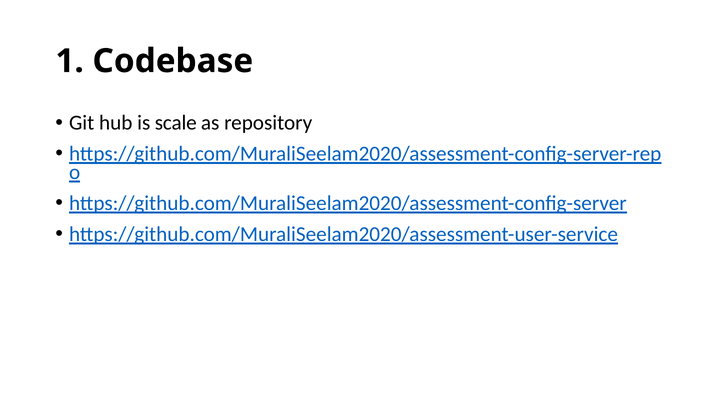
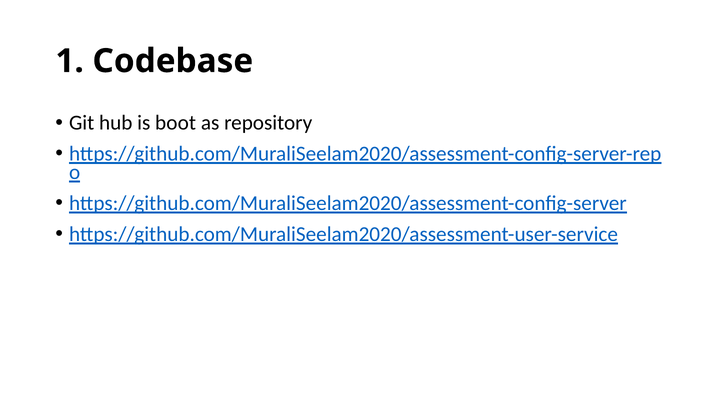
scale: scale -> boot (176, 123)
